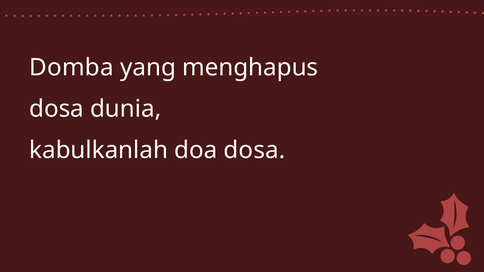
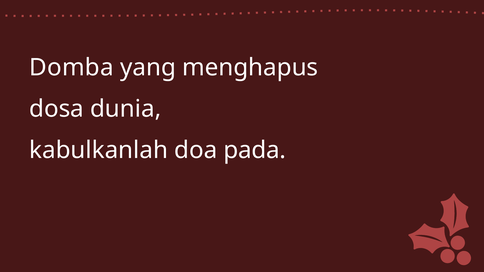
doa dosa: dosa -> pada (255, 150)
